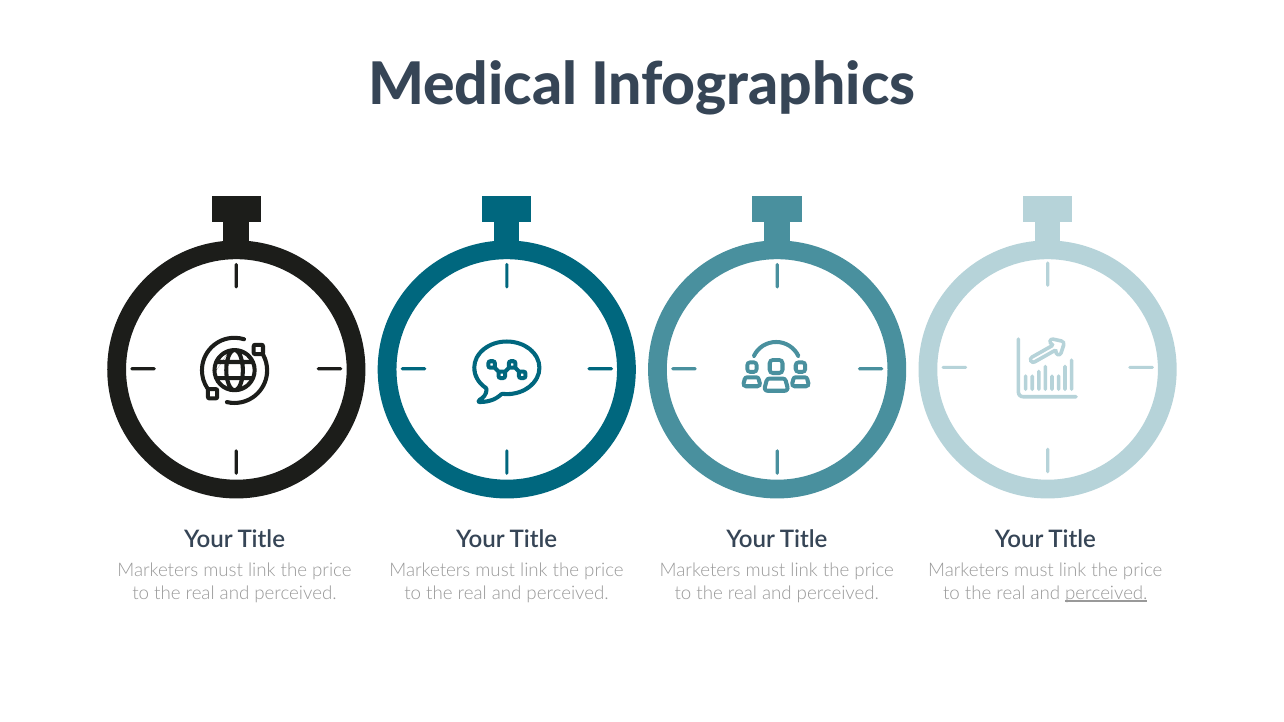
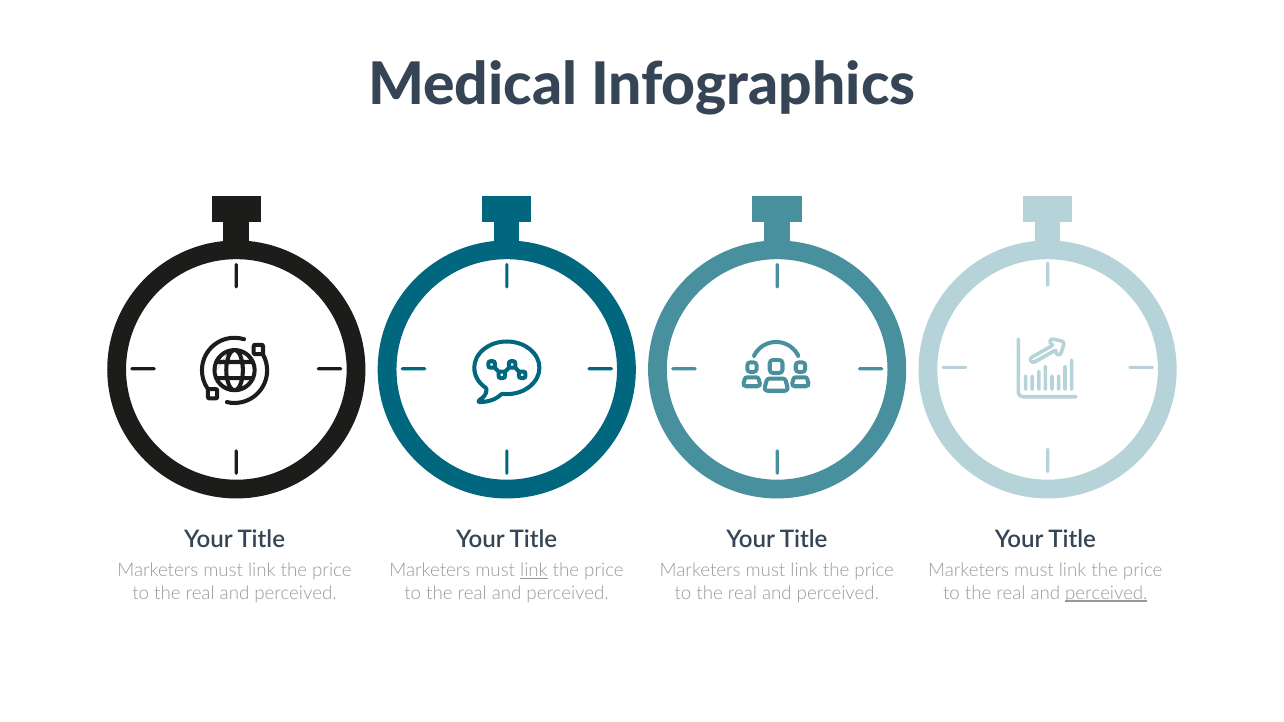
link underline: none -> present (534, 571)
